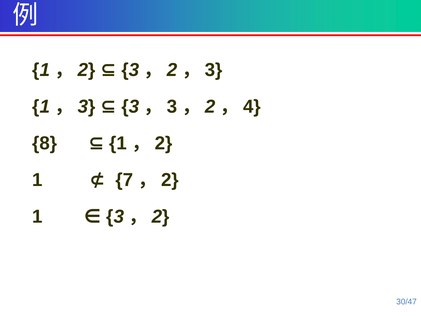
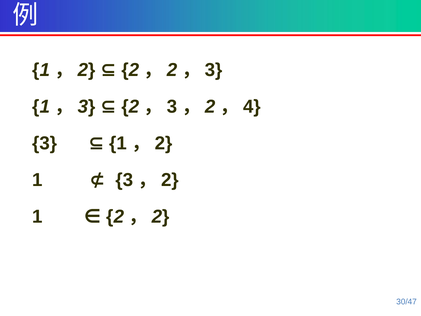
3: 3 -> 2 (134, 70)
3: 3 -> 2 (134, 106)
8: 8 -> 3 (45, 143)
1 7: 7 -> 3 (124, 180)
3: 3 -> 2 (119, 217)
